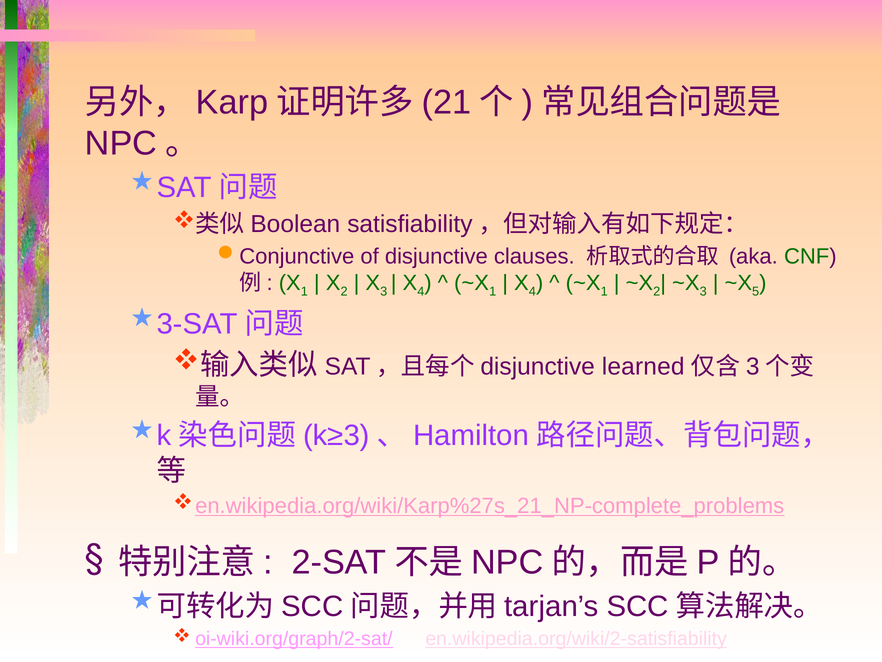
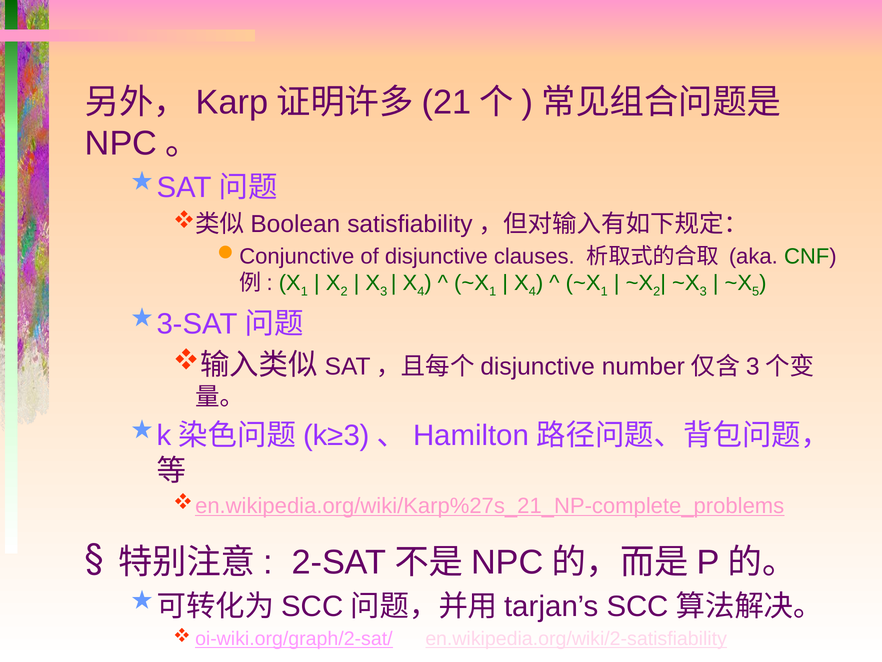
learned: learned -> number (643, 366)
